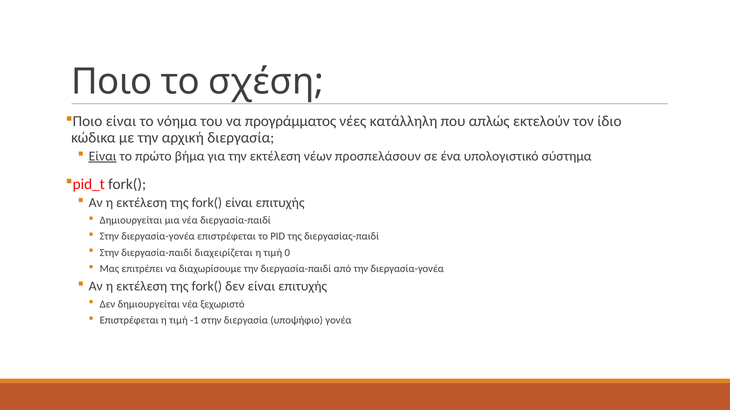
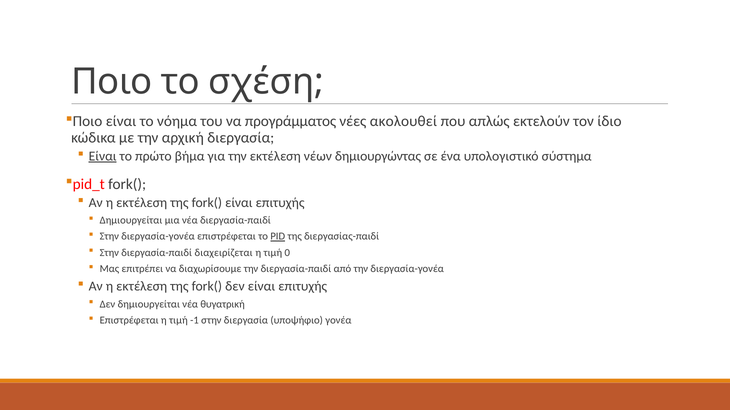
κατάλληλη: κατάλληλη -> ακολουθεί (403, 121)
προσπελάσουν: προσπελάσουν -> δημιουργώντας (378, 157)
PID underline: none -> present (278, 237)
ξεχωριστό: ξεχωριστό -> θυγατρική (223, 304)
